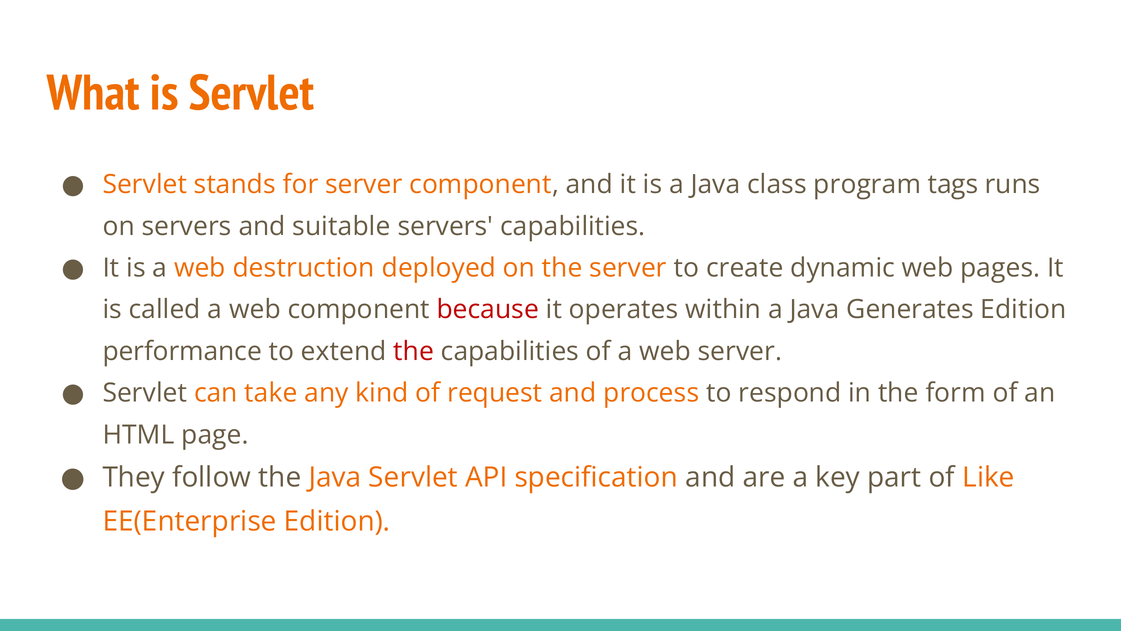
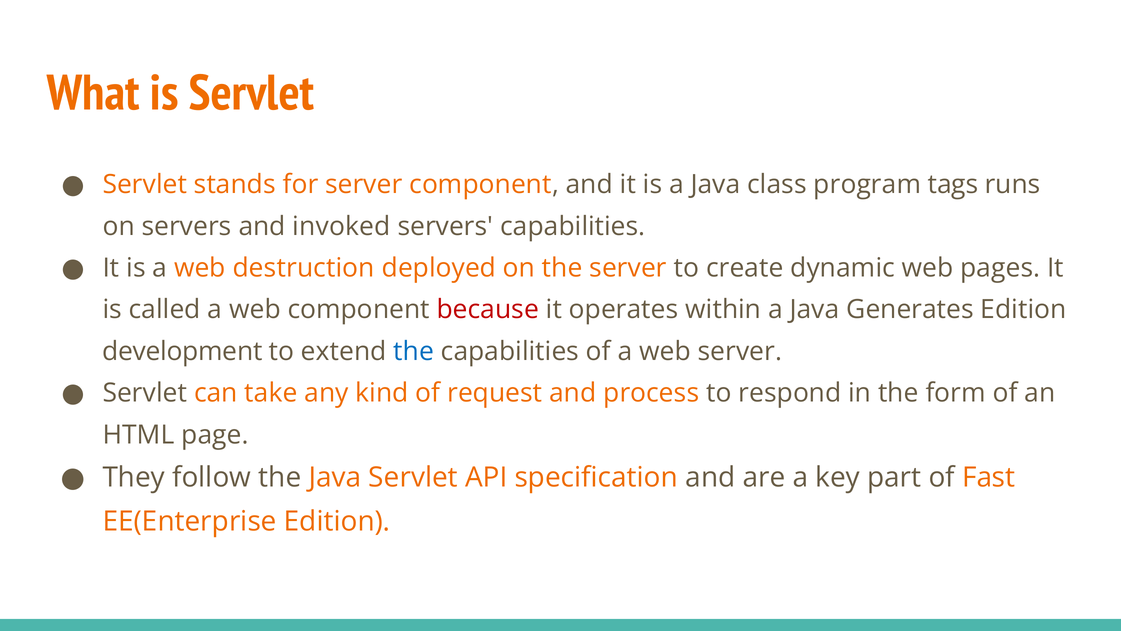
suitable: suitable -> invoked (341, 226)
performance: performance -> development (182, 351)
the colour: red -> blue (414, 351)
Like: Like -> Fast (989, 477)
